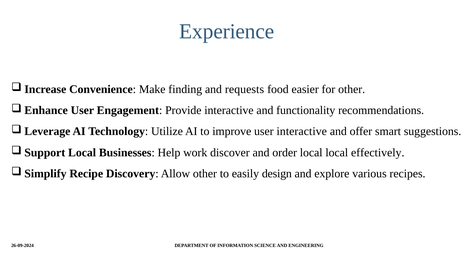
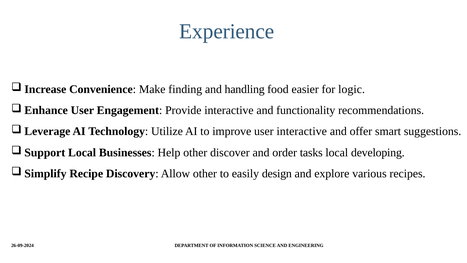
requests: requests -> handling (245, 89)
for other: other -> logic (352, 89)
Help work: work -> other (195, 152)
order local: local -> tasks (311, 152)
effectively: effectively -> developing (378, 152)
